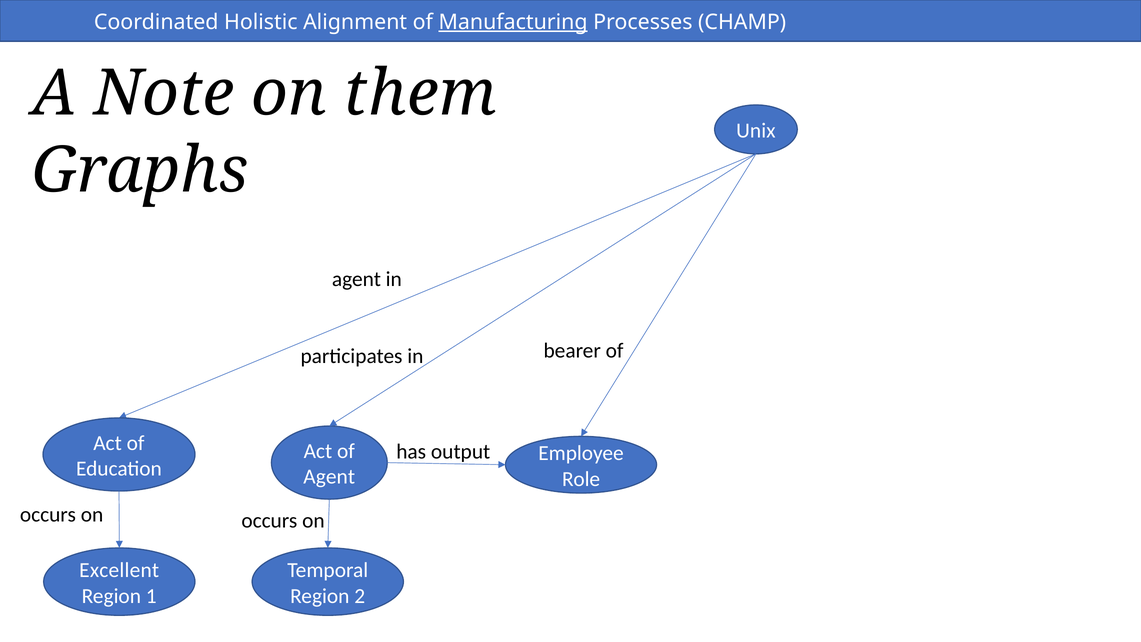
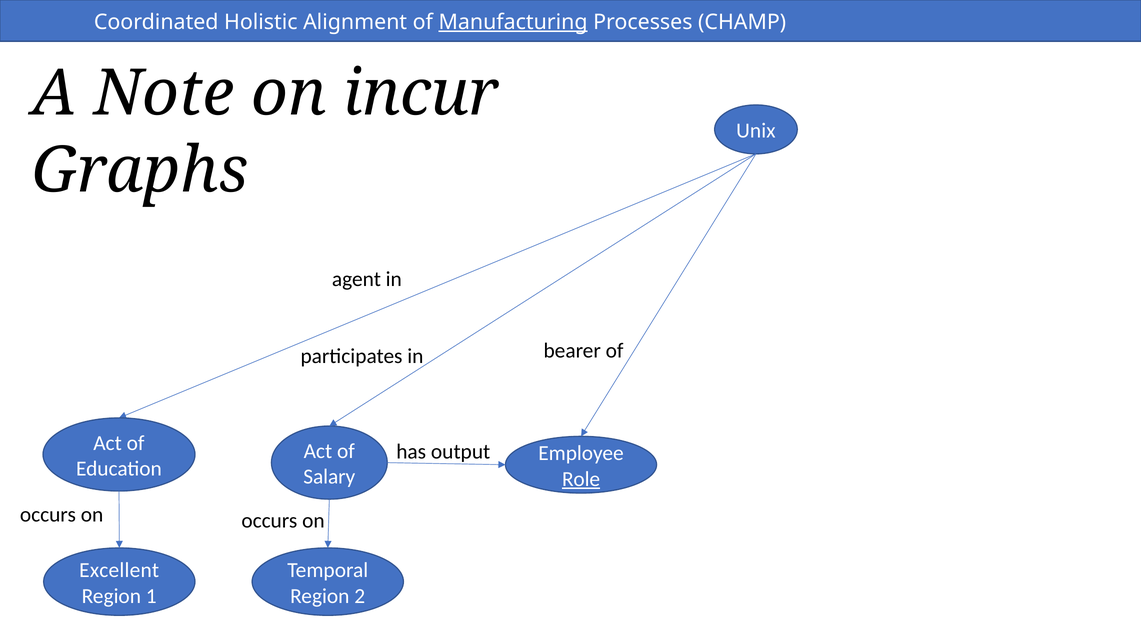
them: them -> incur (421, 94)
Agent: Agent -> Salary (329, 477)
Role underline: none -> present (581, 479)
